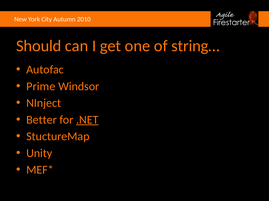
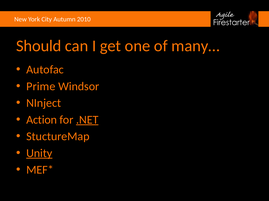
string…: string… -> many… (195, 46)
Better: Better -> Action (42, 120)
Unity underline: none -> present (39, 154)
